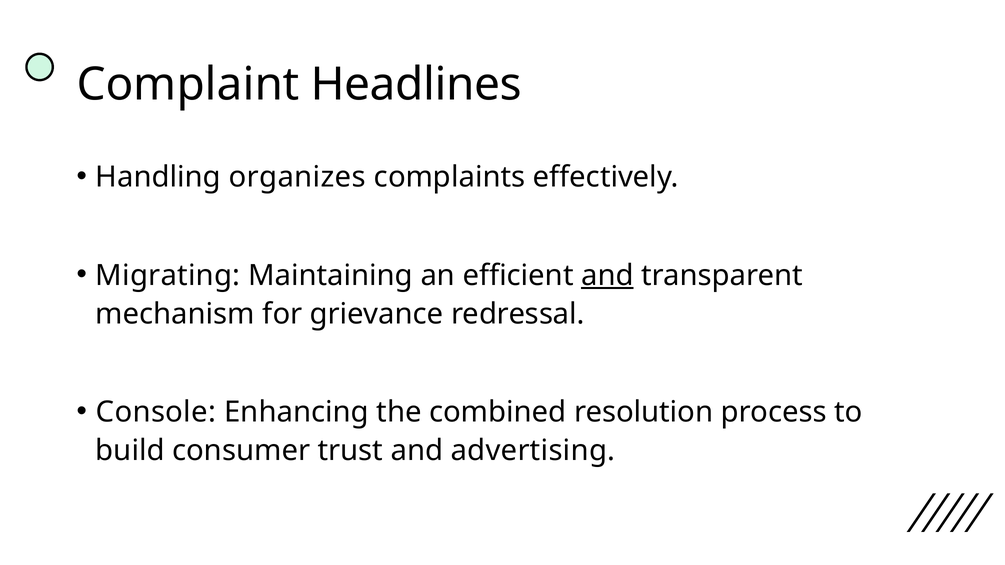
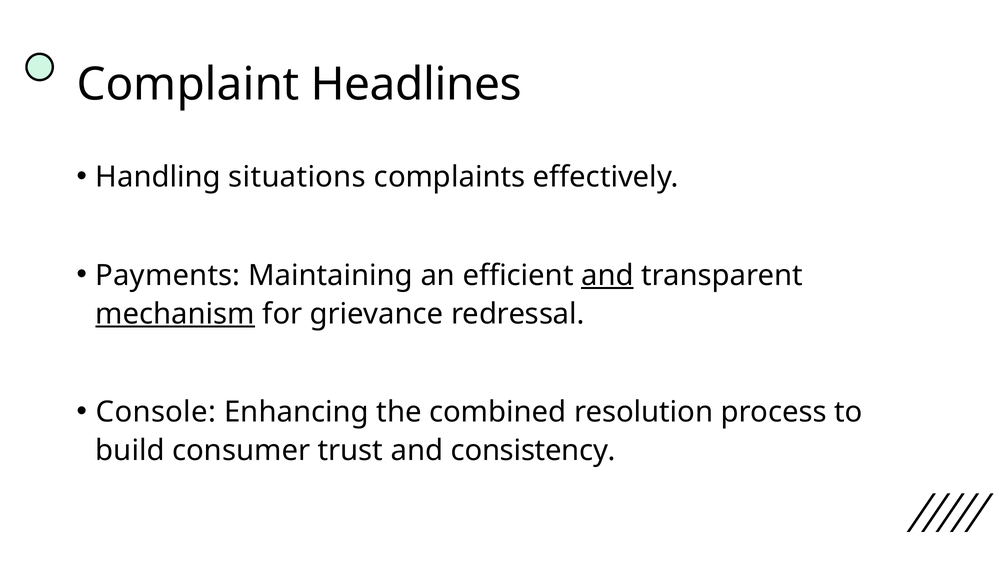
organizes: organizes -> situations (297, 177)
Migrating: Migrating -> Payments (168, 276)
mechanism underline: none -> present (175, 314)
advertising: advertising -> consistency (533, 451)
